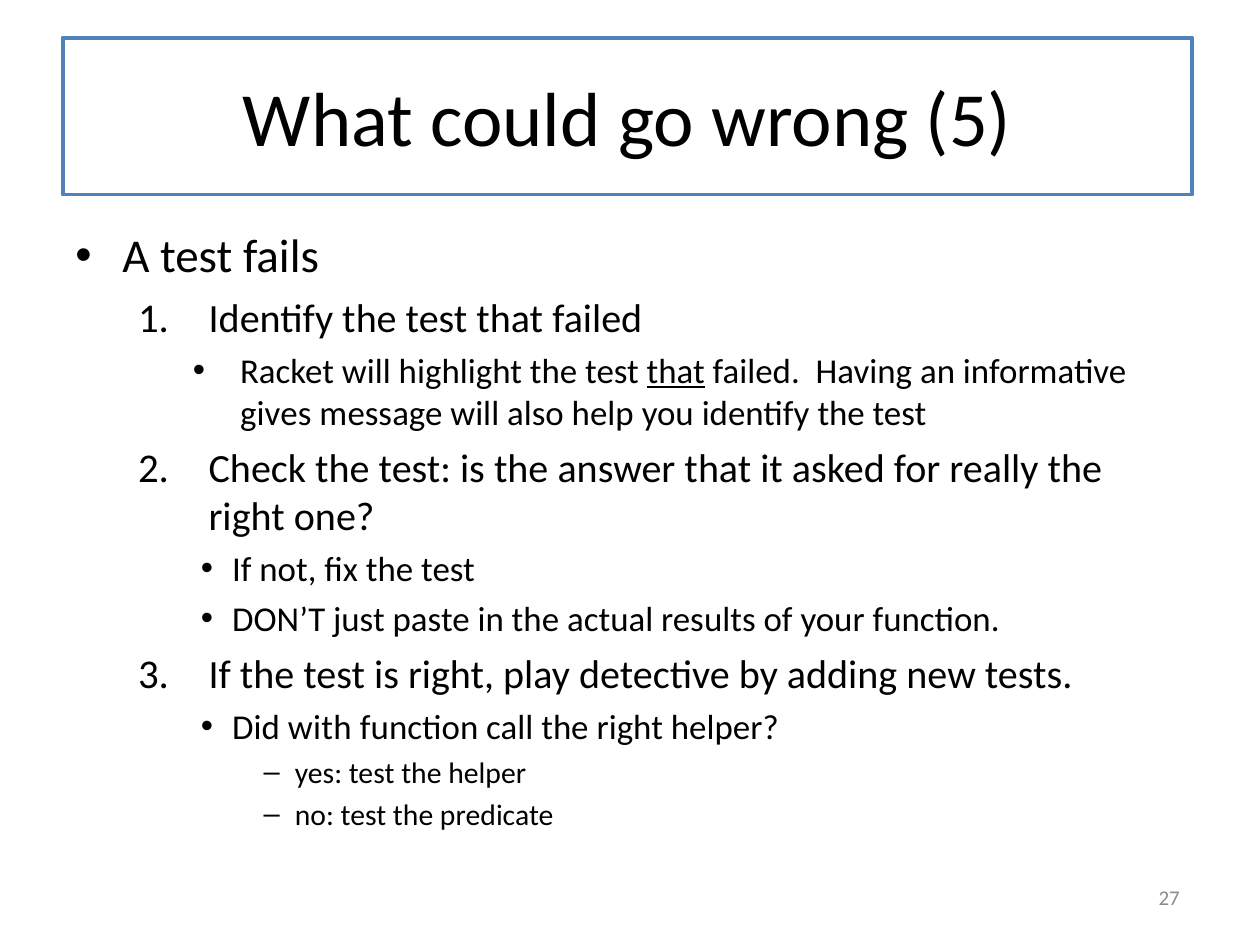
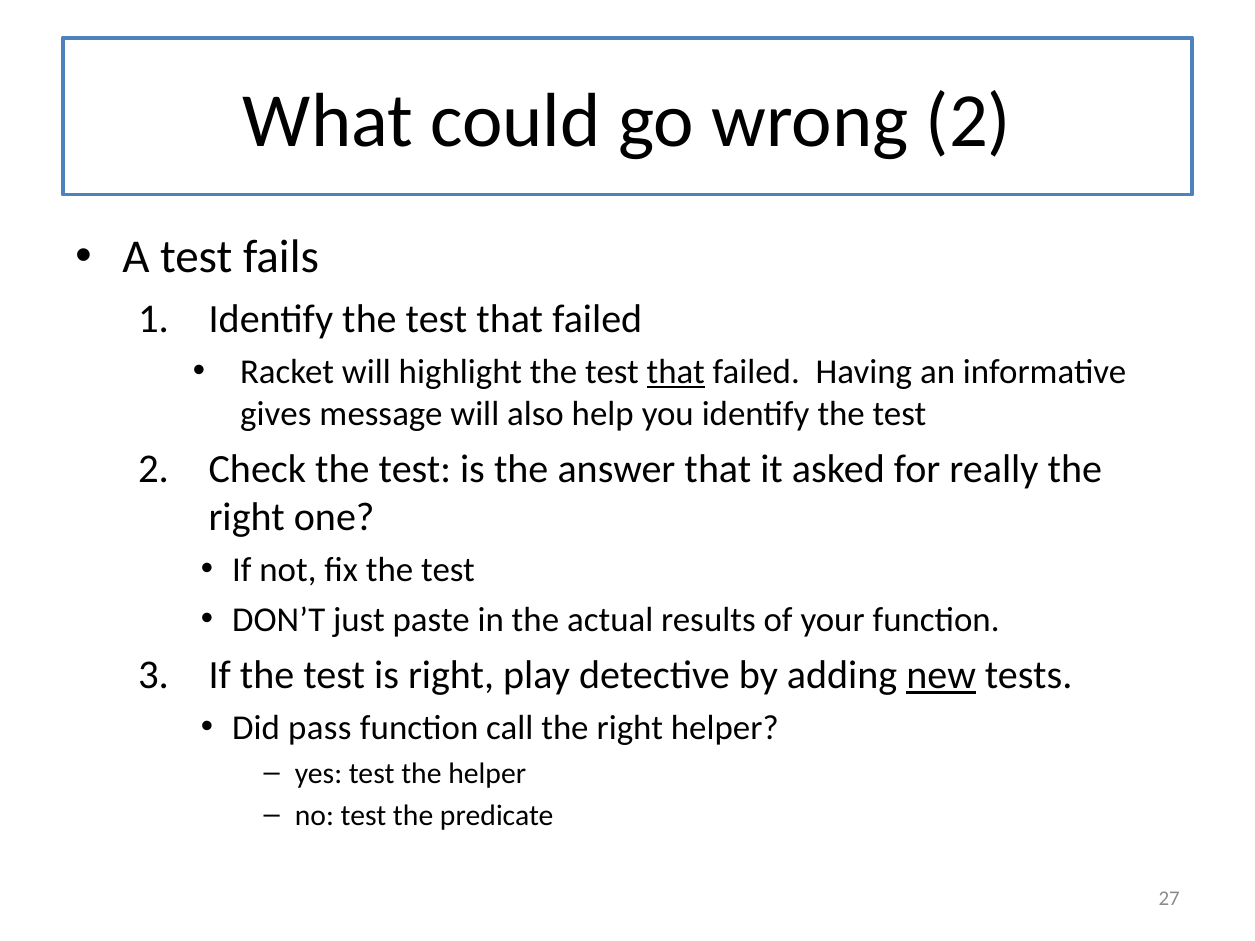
wrong 5: 5 -> 2 (968, 121)
new underline: none -> present (941, 675)
with: with -> pass (320, 728)
